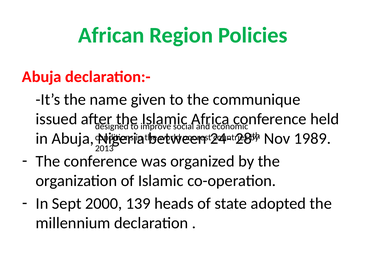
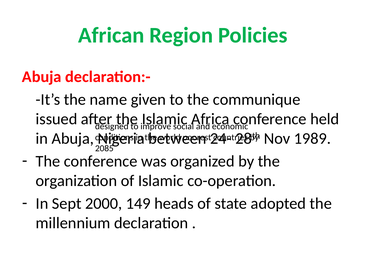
2013: 2013 -> 2085 (104, 149)
139: 139 -> 149 (138, 204)
